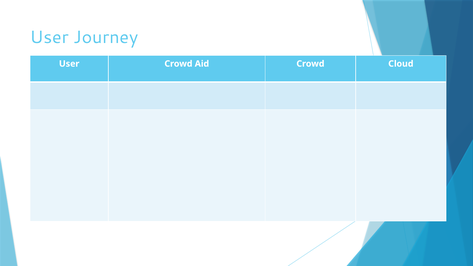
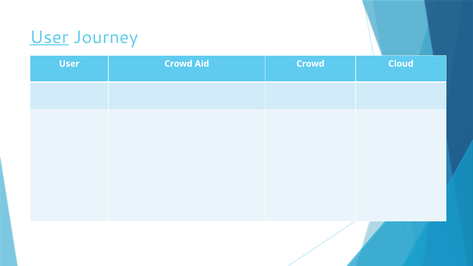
User underline: none -> present (49, 37)
